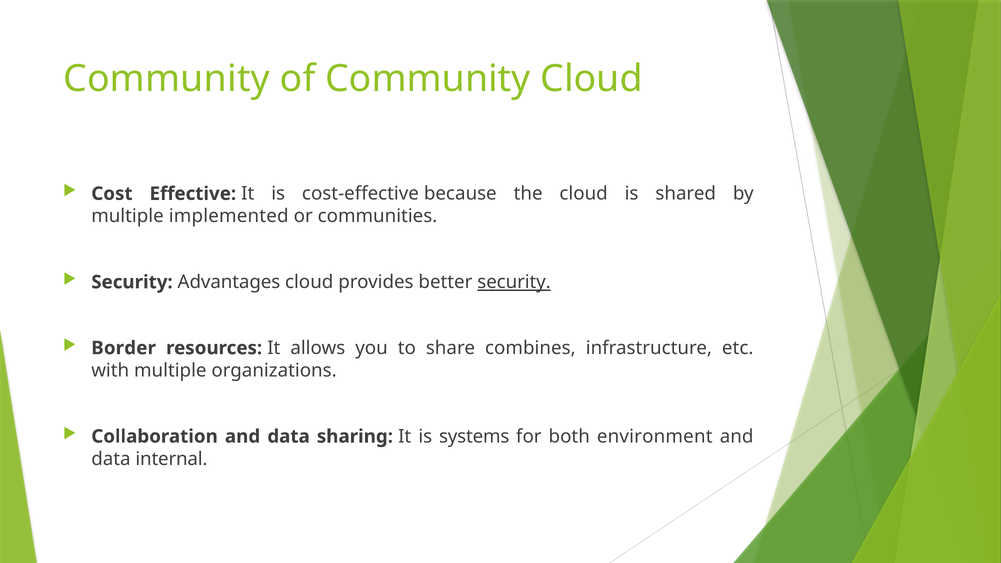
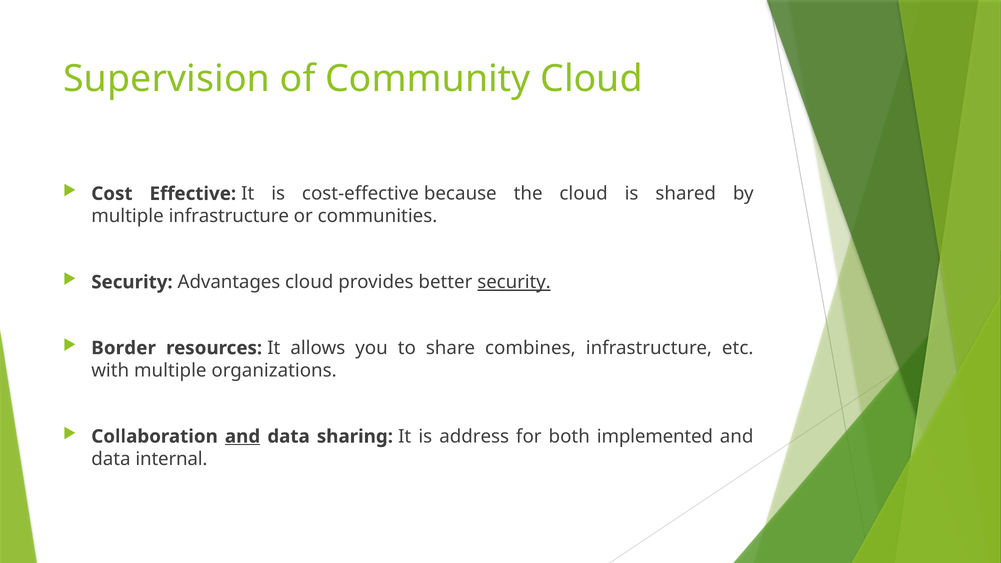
Community: Community -> Supervision (167, 79)
multiple implemented: implemented -> infrastructure (229, 216)
and underline: none -> present (243, 437)
systems: systems -> address (474, 437)
environment: environment -> implemented (655, 437)
